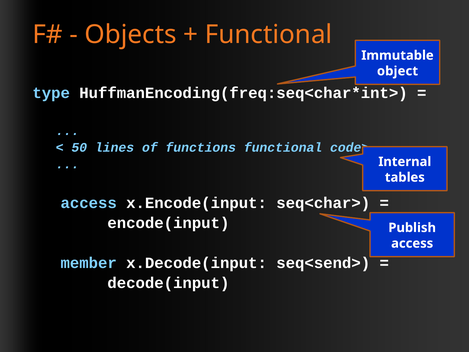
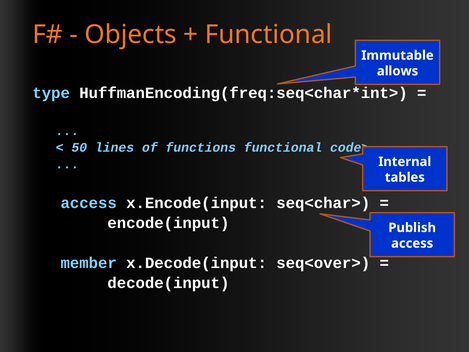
object: object -> allows (398, 71)
seq<send>: seq<send> -> seq<over> (323, 263)
